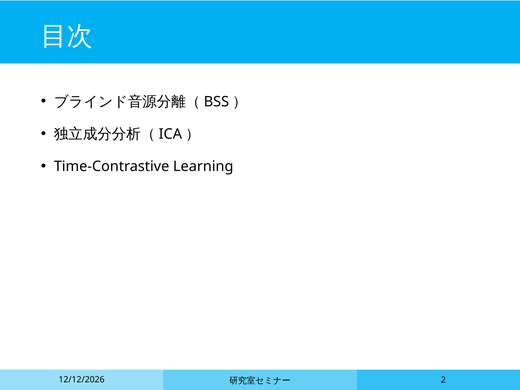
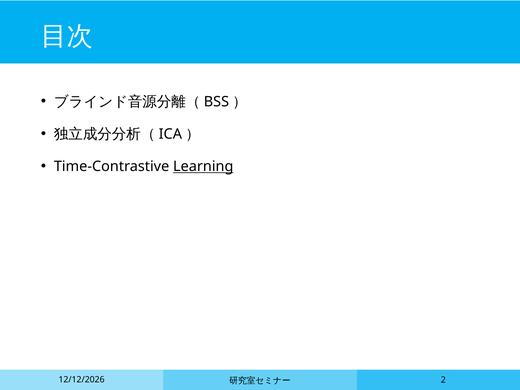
Learning underline: none -> present (203, 166)
